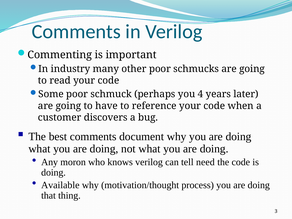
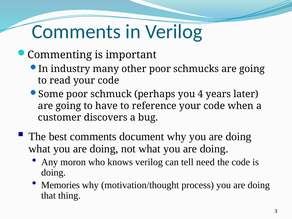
Available: Available -> Memories (60, 185)
